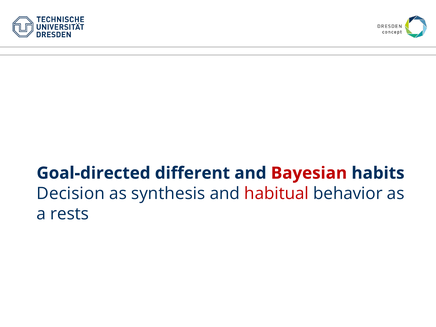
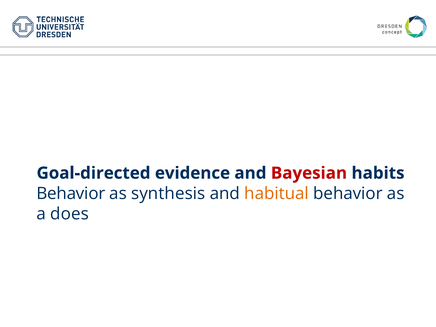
different: different -> evidence (192, 173)
Decision: Decision -> Behavior (71, 193)
habitual colour: red -> orange (277, 193)
rests: rests -> does (70, 214)
